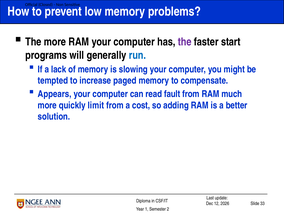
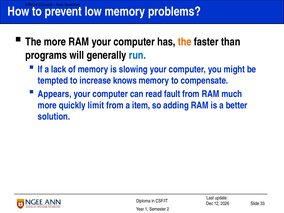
the colour: purple -> orange (185, 42)
start: start -> than (231, 42)
paged: paged -> knows (125, 81)
cost: cost -> item (141, 105)
